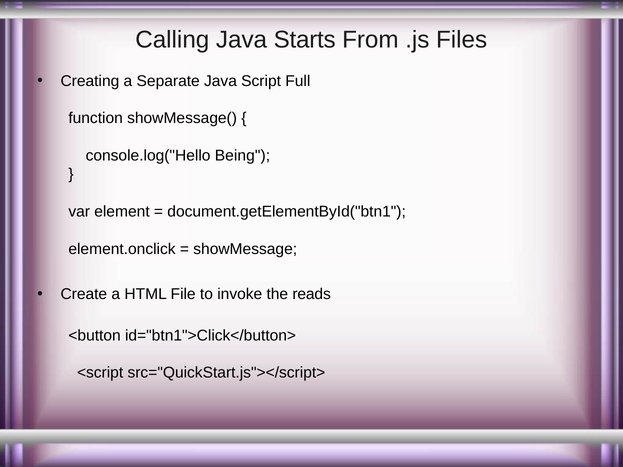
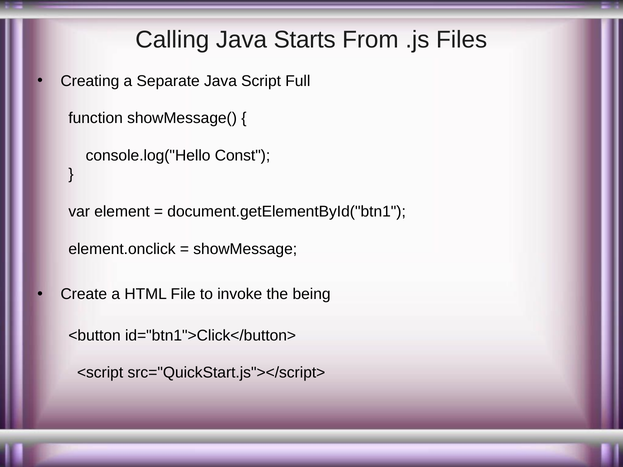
Being: Being -> Const (242, 156)
reads: reads -> being (312, 294)
